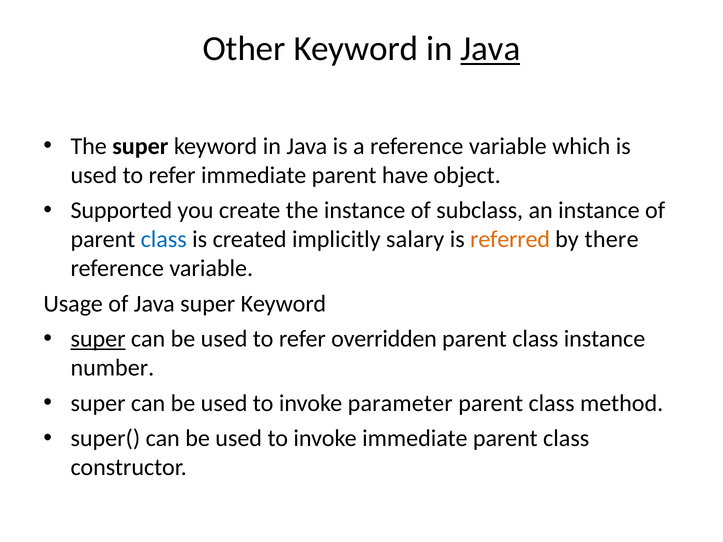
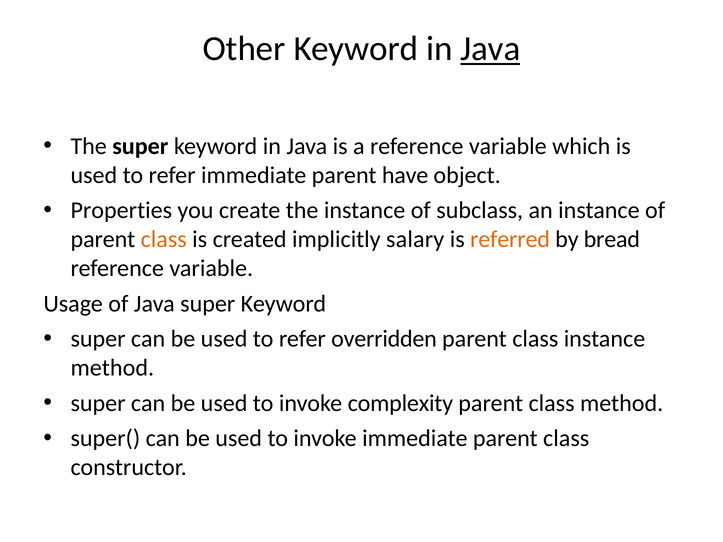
Supported: Supported -> Properties (121, 211)
class colour: blue -> orange (164, 239)
there: there -> bread (612, 239)
super underline: present -> none (98, 339)
number: number -> method (112, 368)
parameter: parameter -> complexity (400, 403)
